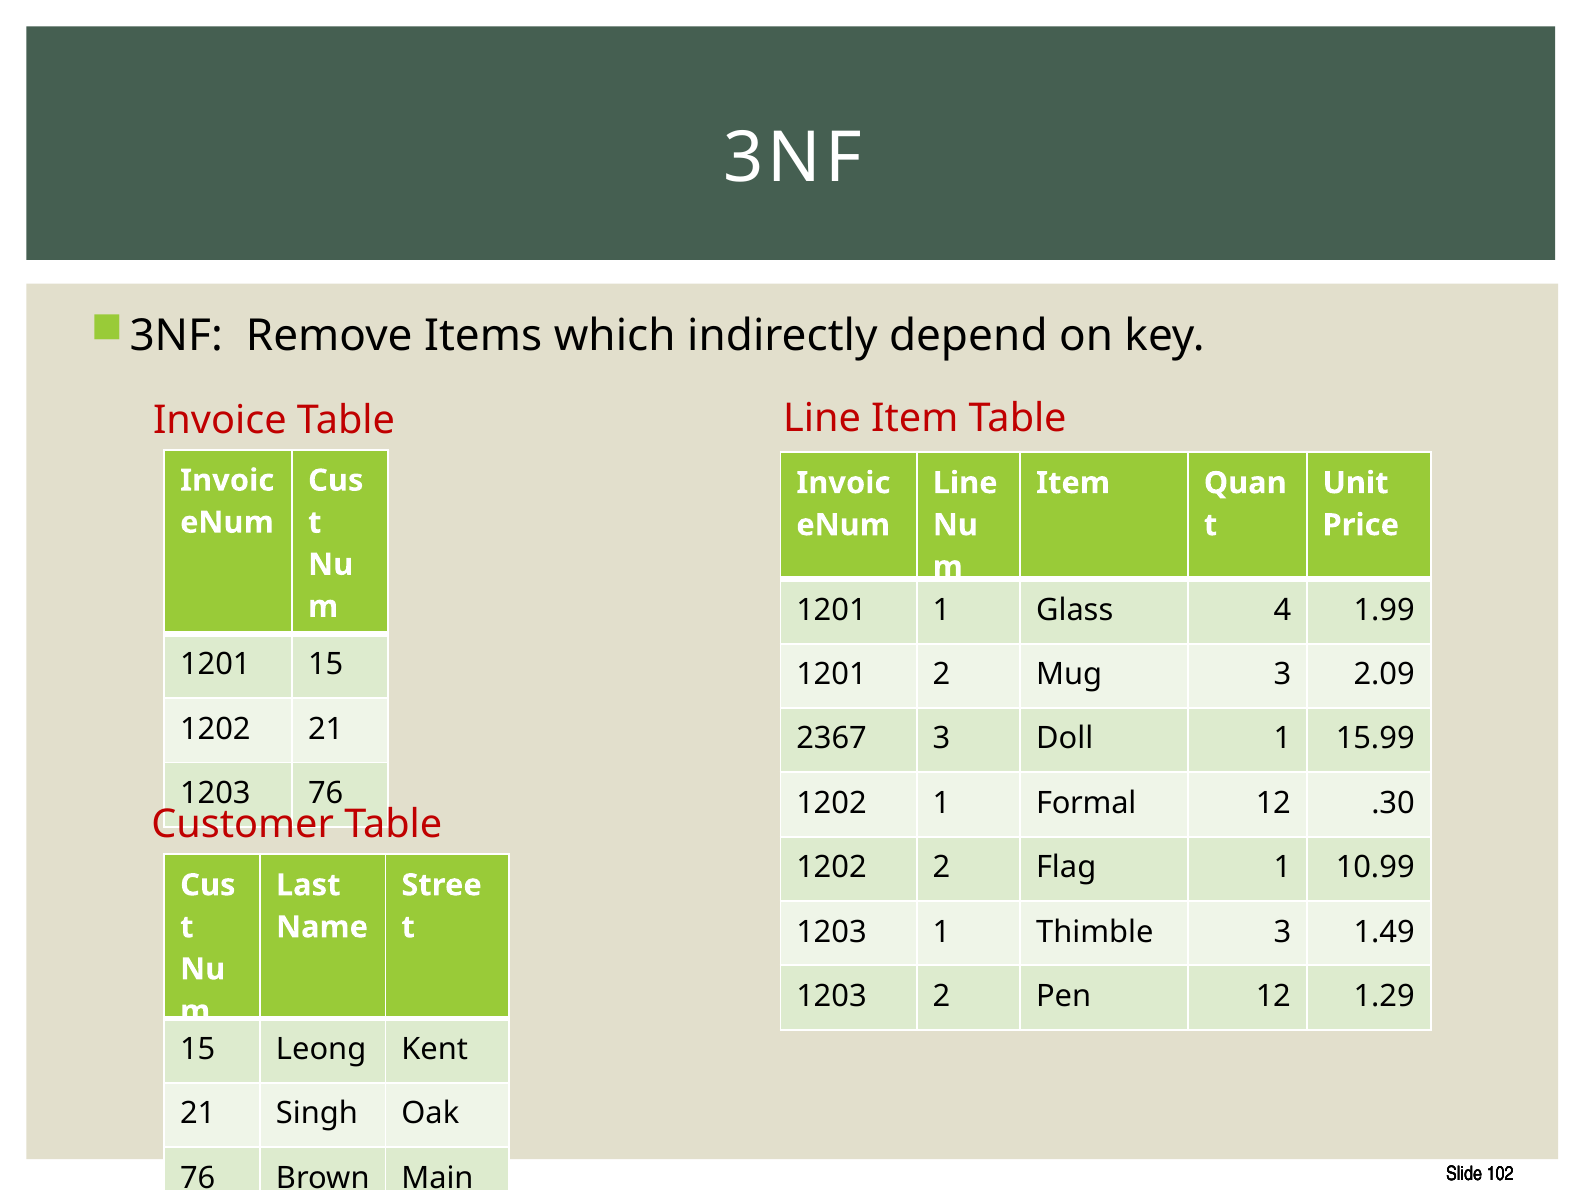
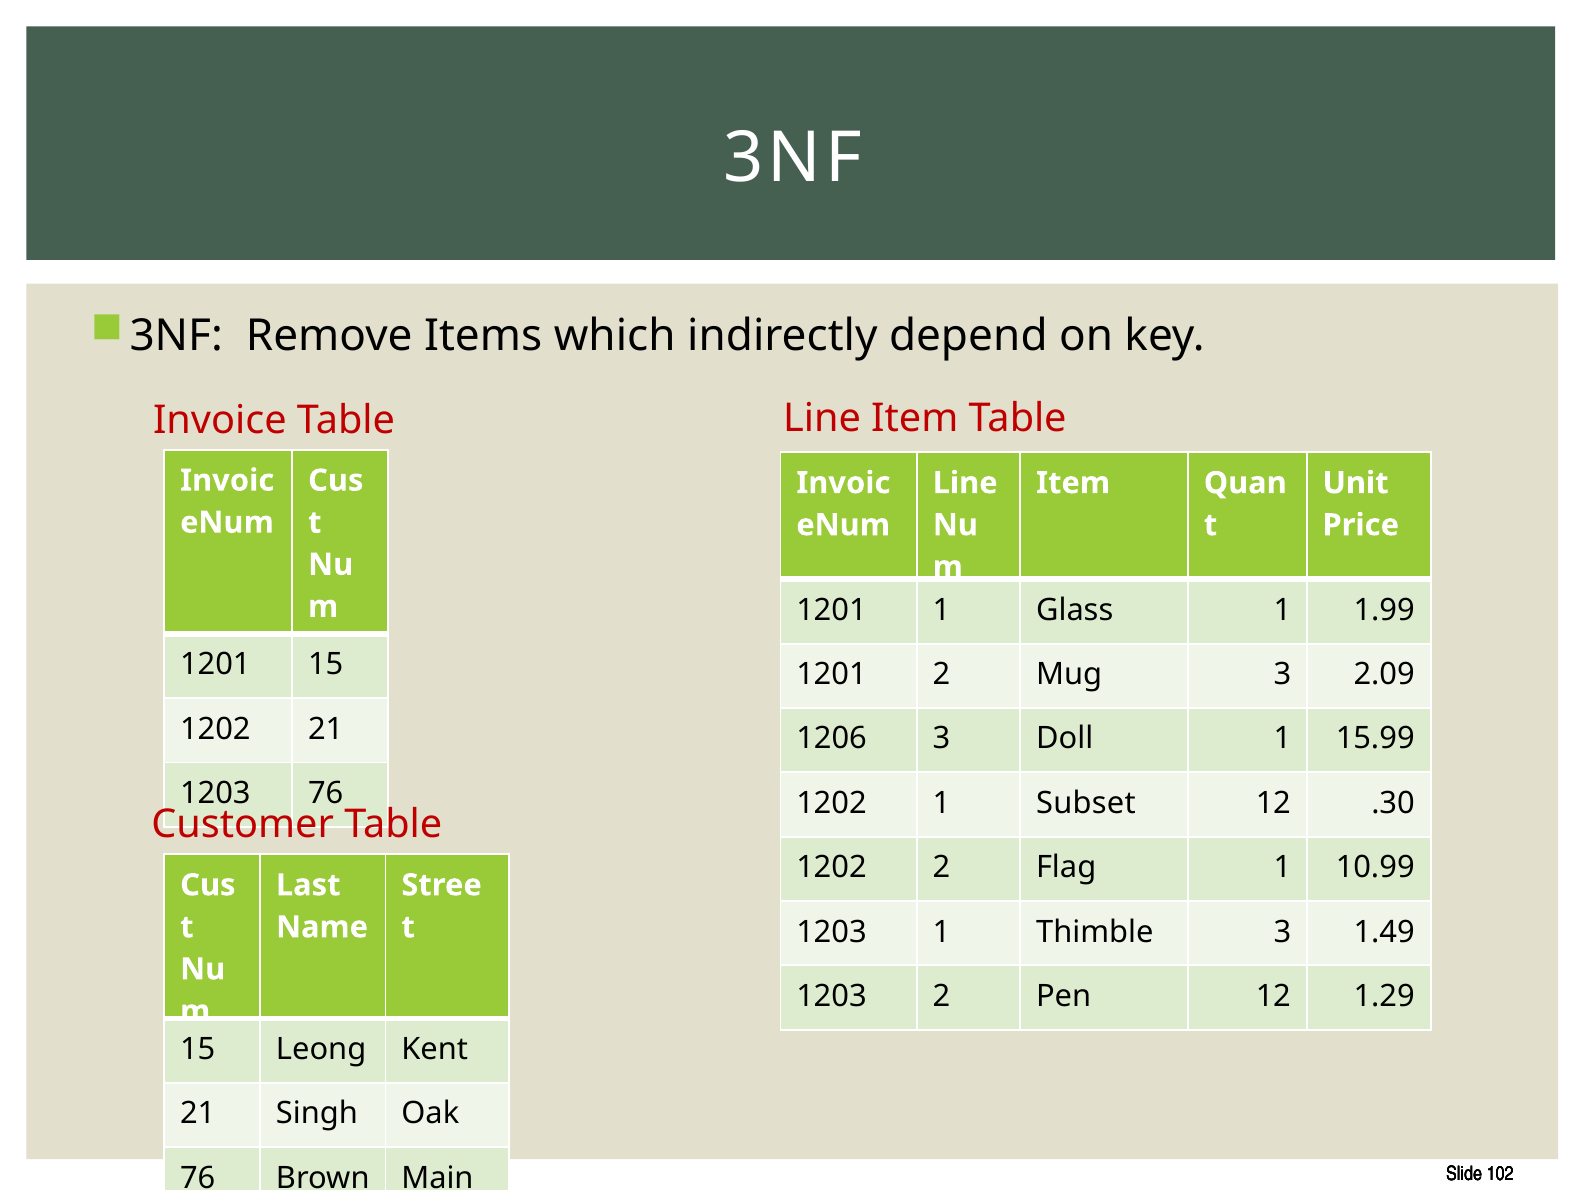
Glass 4: 4 -> 1 (1282, 610)
2367: 2367 -> 1206 (832, 738)
Formal: Formal -> Subset (1086, 803)
